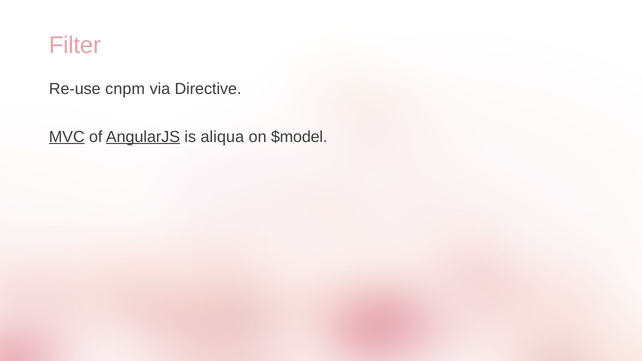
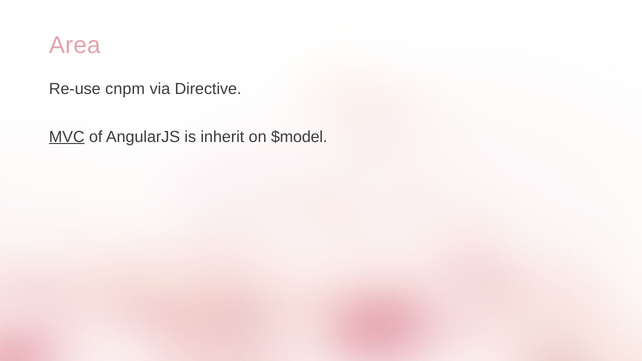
Filter: Filter -> Area (75, 45)
AngularJS underline: present -> none (143, 137)
aliqua: aliqua -> inherit (222, 137)
